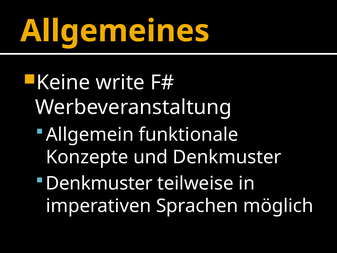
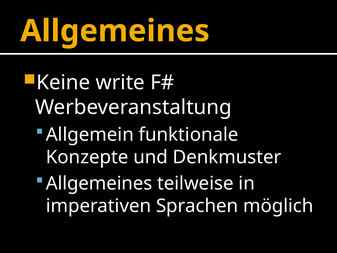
Denkmuster: Denkmuster -> Allgemeines (99, 183)
